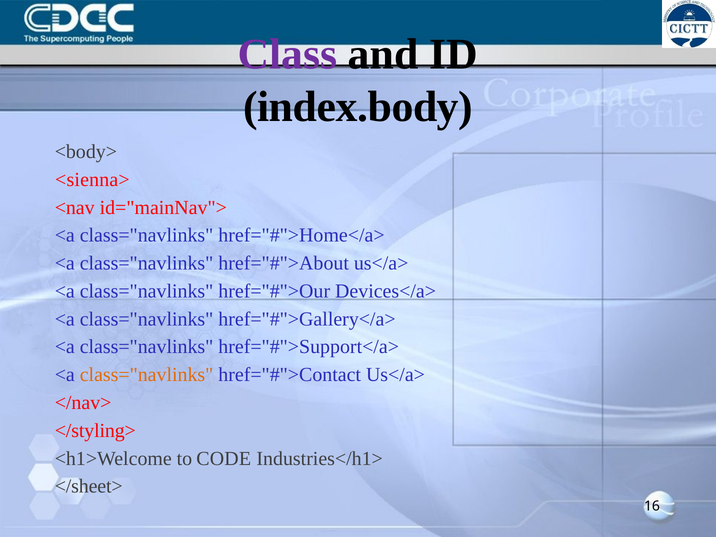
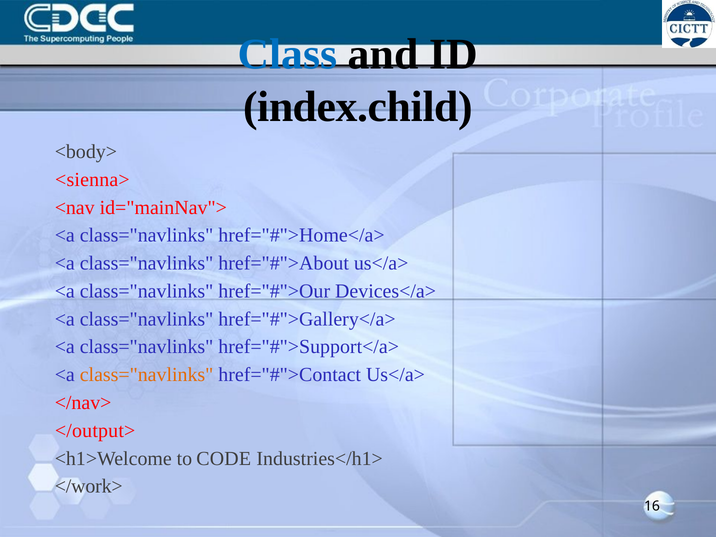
Class colour: purple -> blue (287, 54)
index.body: index.body -> index.child (358, 107)
</styling>: </styling> -> </output> (95, 431)
</sheet>: </sheet> -> </work> (89, 486)
